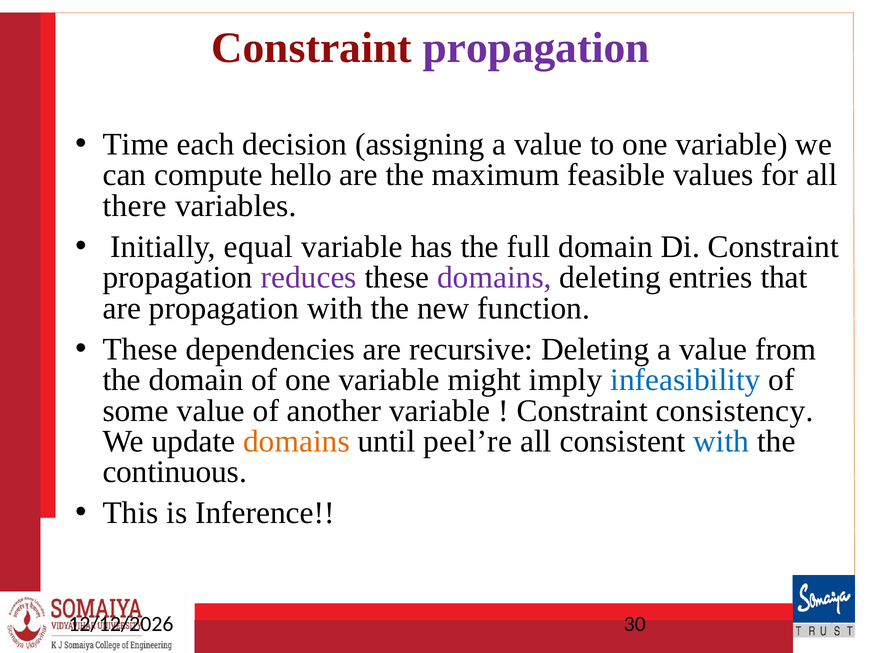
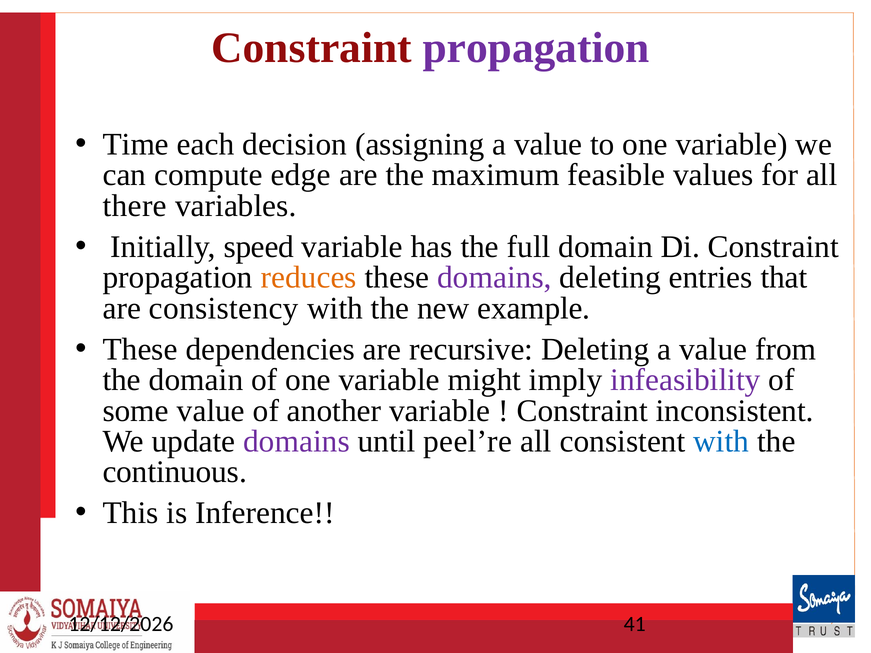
hello: hello -> edge (301, 175)
equal: equal -> speed (259, 247)
reduces colour: purple -> orange (309, 278)
are propagation: propagation -> consistency (224, 308)
function: function -> example (534, 308)
infeasibility colour: blue -> purple (685, 380)
consistency: consistency -> inconsistent (735, 411)
domains colour: orange -> purple (297, 441)
30: 30 -> 41 (635, 624)
